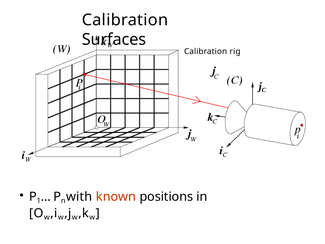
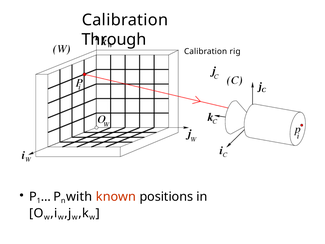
Surfaces: Surfaces -> Through (114, 40)
